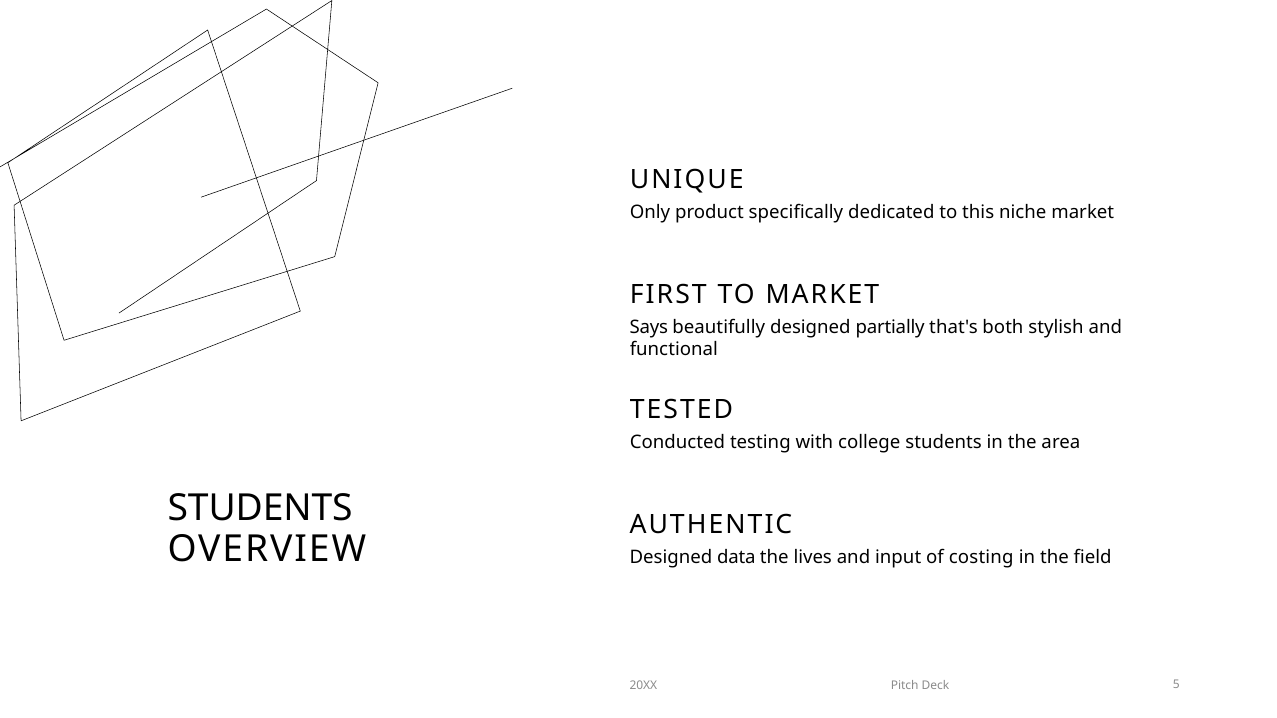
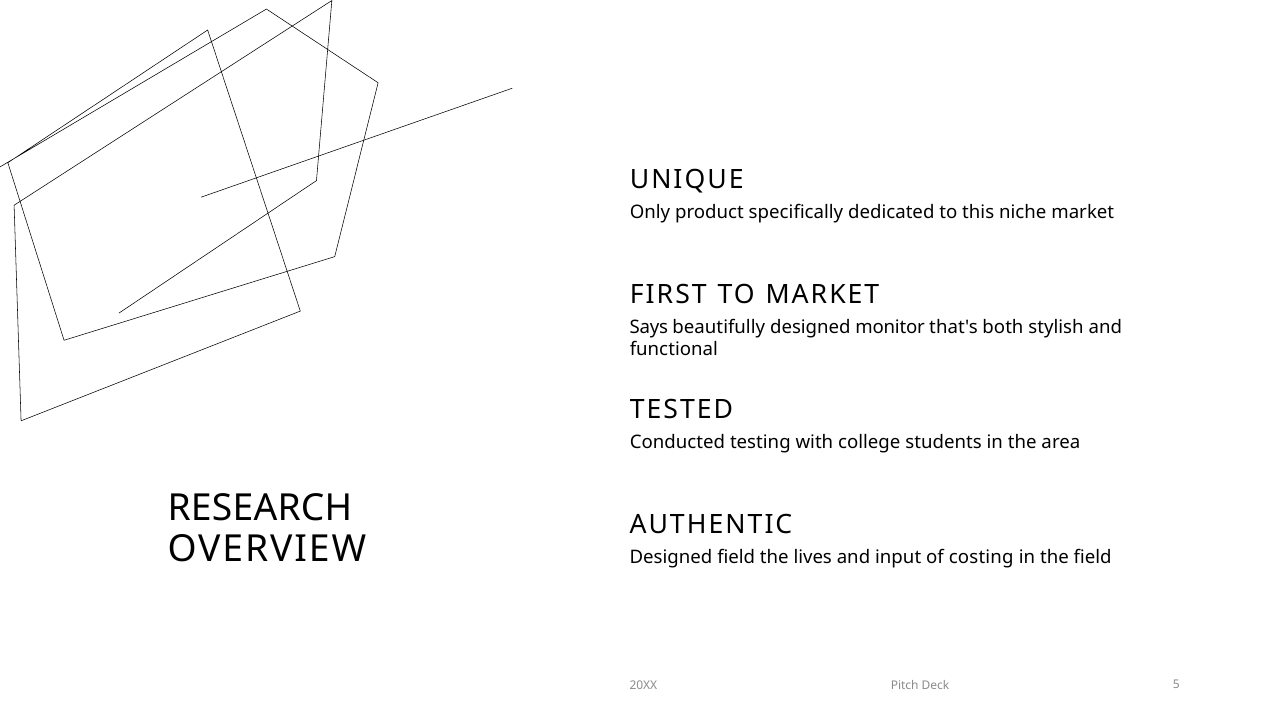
partially: partially -> monitor (890, 327)
STUDENTS: STUDENTS -> RESEARCH (260, 509)
Designed data: data -> field (736, 558)
